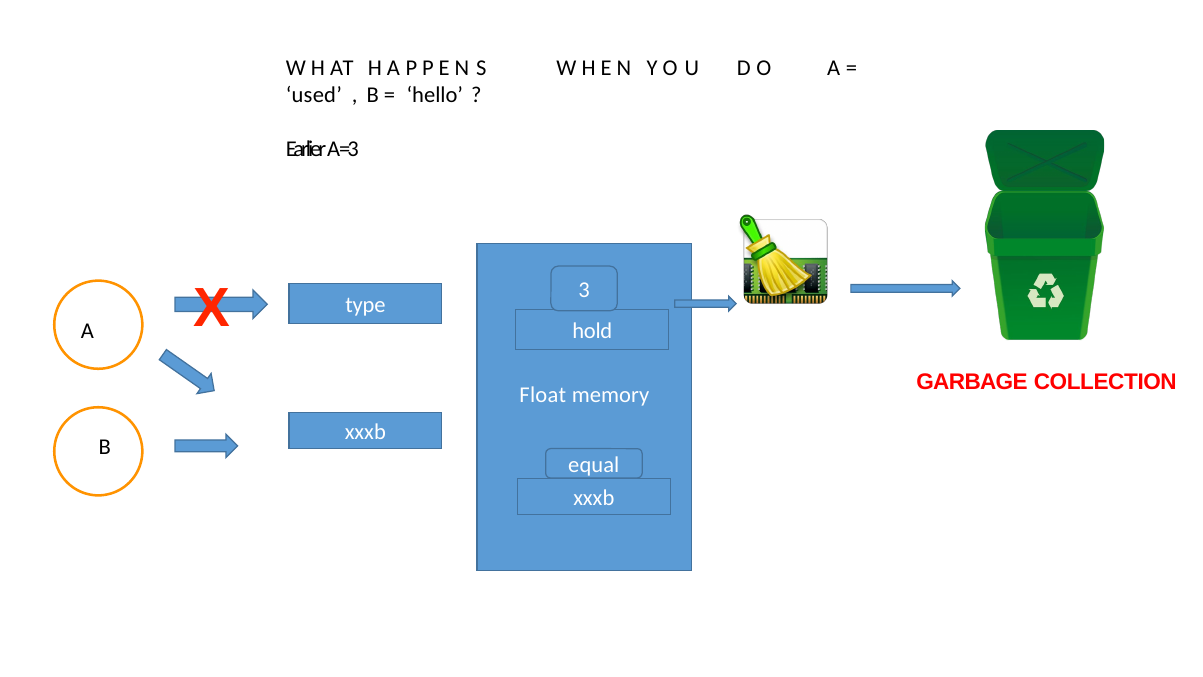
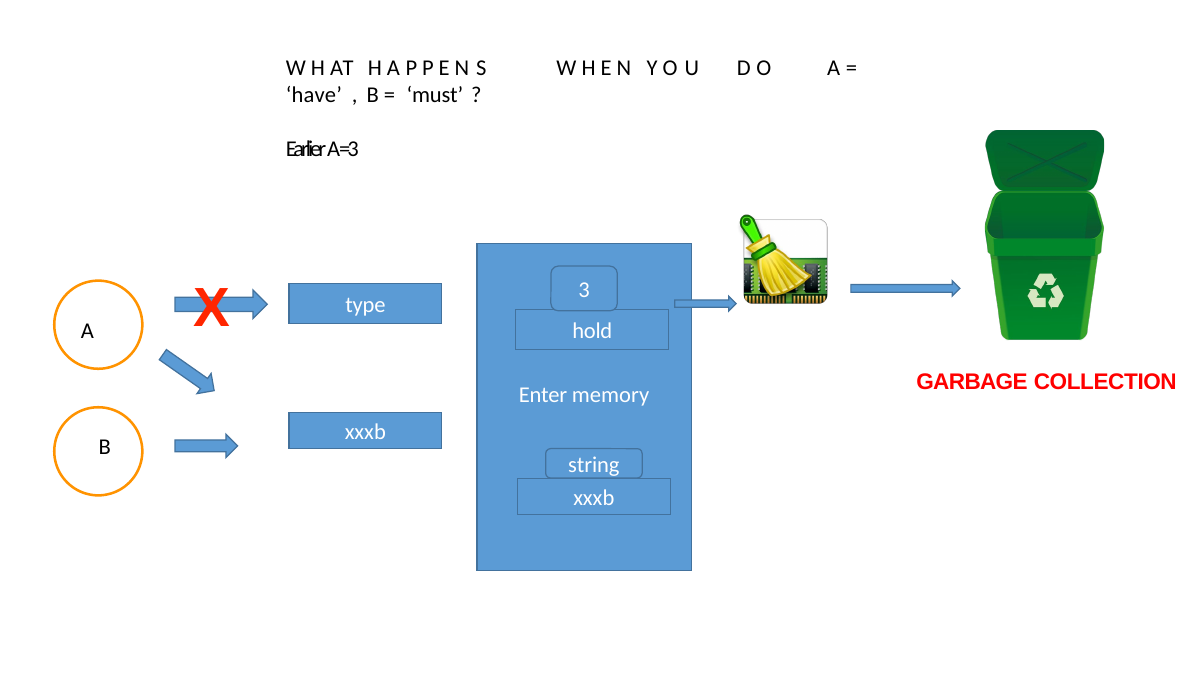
used: used -> have (314, 95)
hello: hello -> must (435, 95)
Float: Float -> Enter (543, 395)
equal: equal -> string (594, 465)
